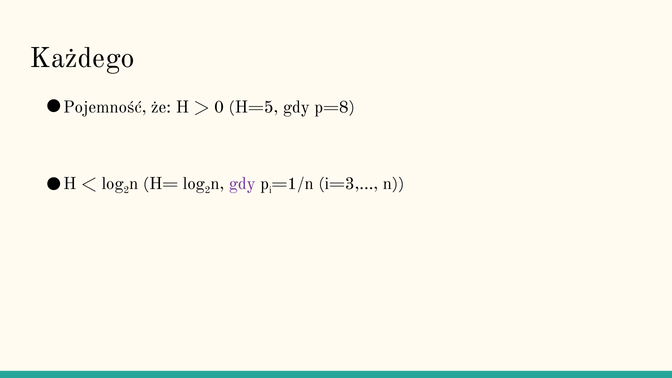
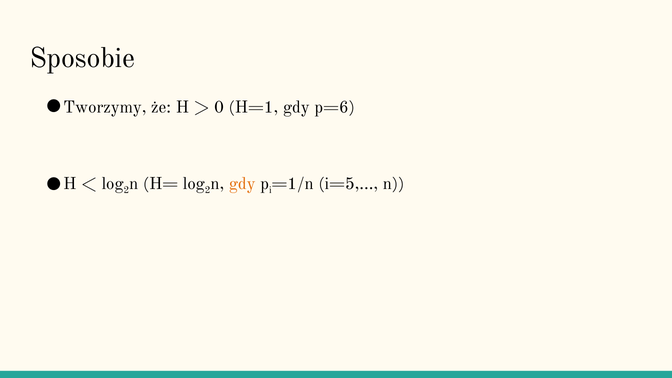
Każdego: Każdego -> Sposobie (82, 58)
Pojemność: Pojemność -> Tworzymy (105, 107)
H=5: H=5 -> H=1 (253, 107)
p=8: p=8 -> p=6 (335, 107)
gdy colour: purple -> orange (242, 184)
i=3: i=3 -> i=5 (348, 184)
